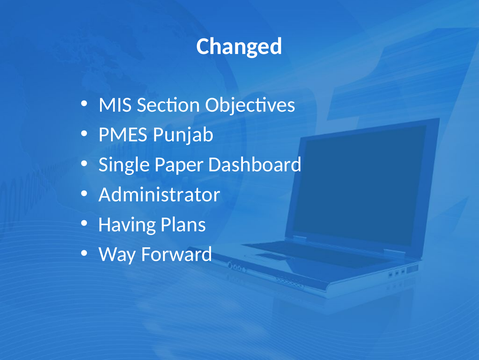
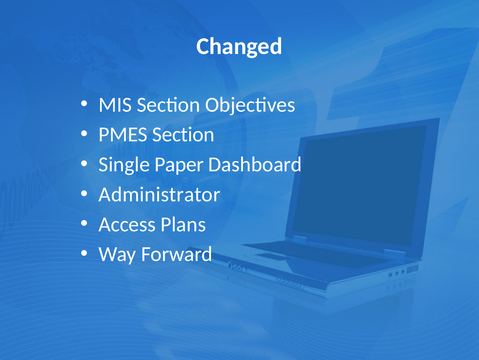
PMES Punjab: Punjab -> Section (183, 134)
Having: Having -> Access (127, 224)
